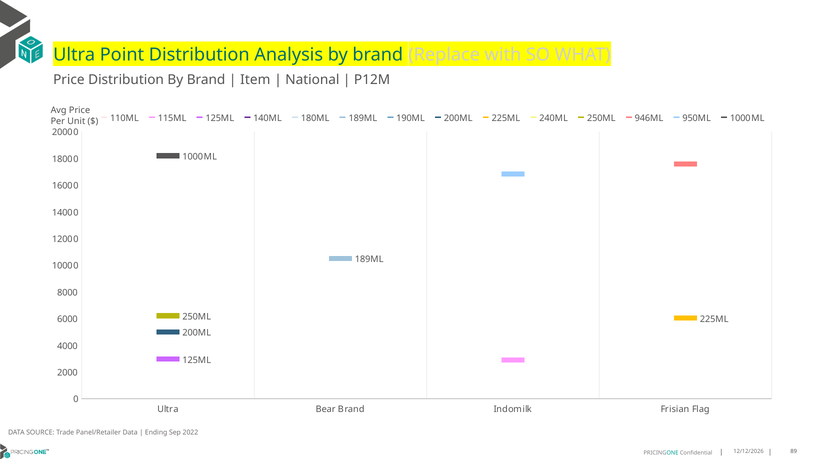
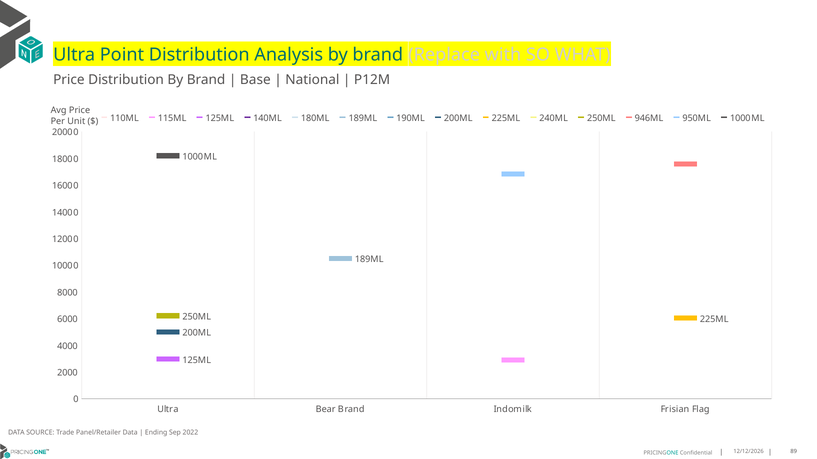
Item: Item -> Base (255, 80)
